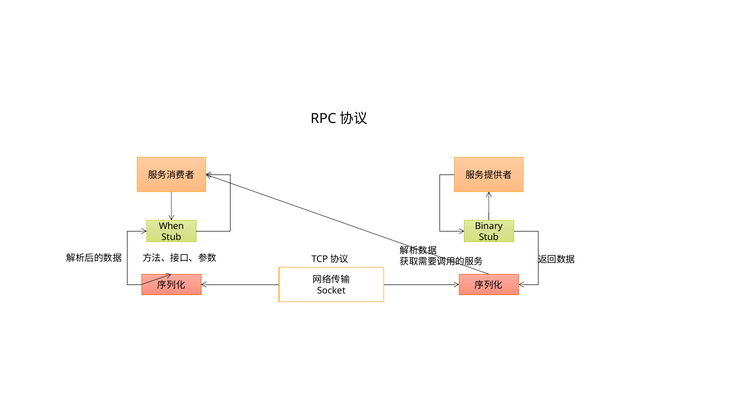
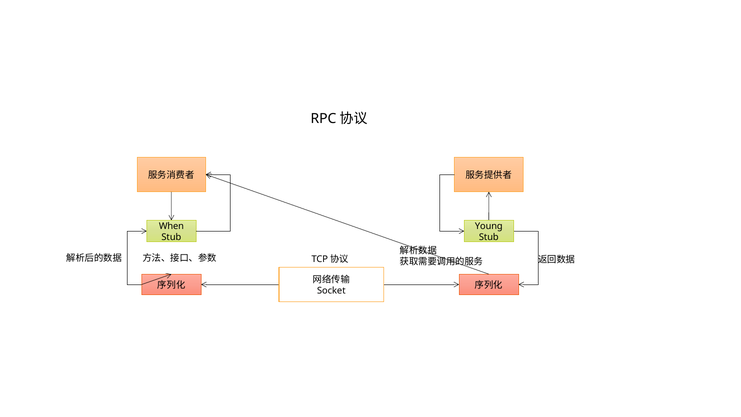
Binary: Binary -> Young (489, 226)
